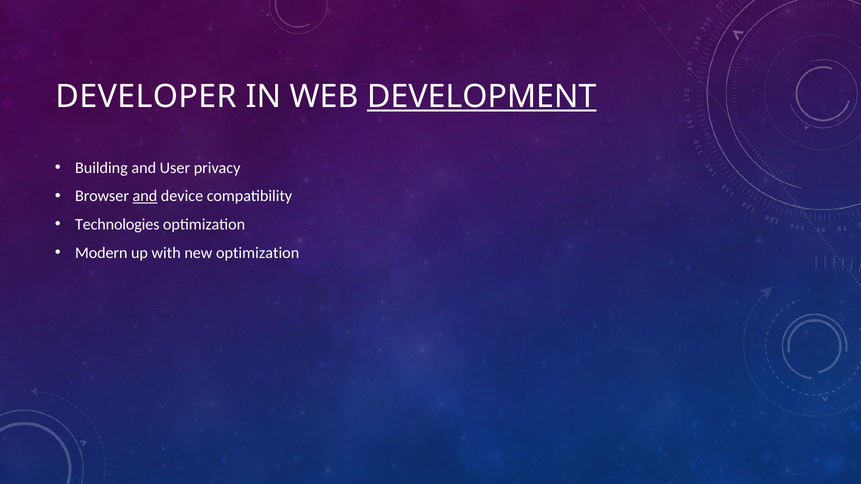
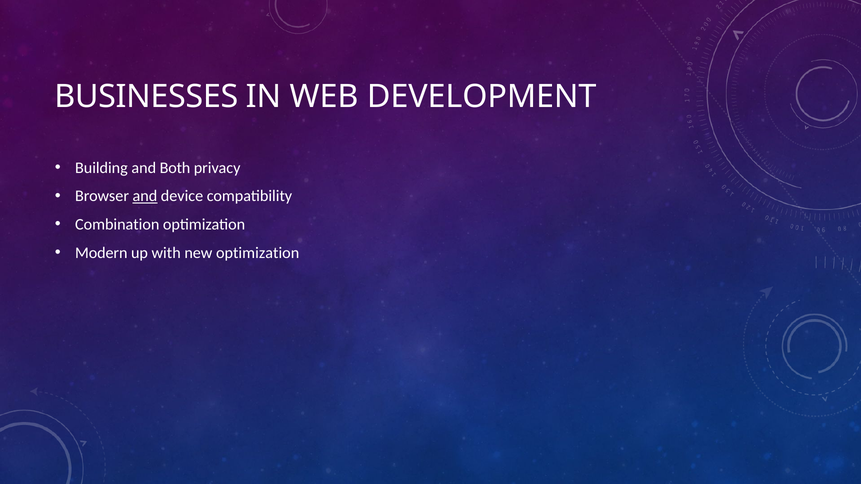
DEVELOPER: DEVELOPER -> BUSINESSES (146, 97)
DEVELOPMENT underline: present -> none (482, 97)
User: User -> Both (175, 168)
Technologies: Technologies -> Combination (117, 225)
